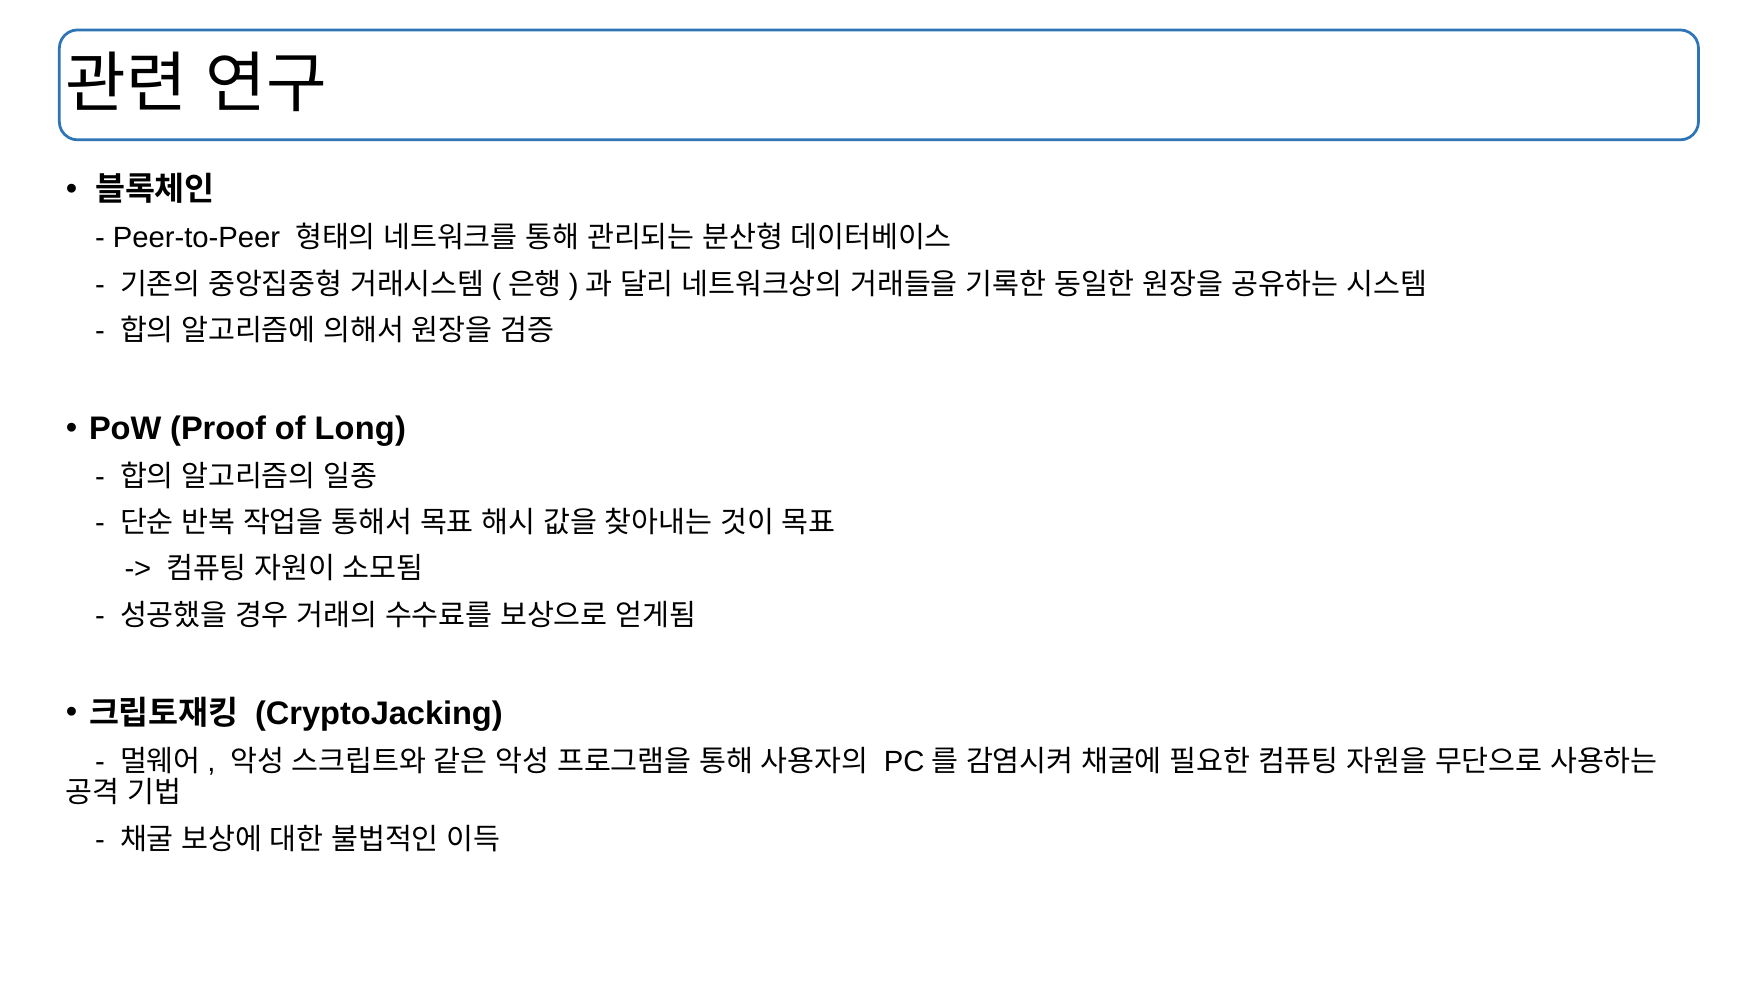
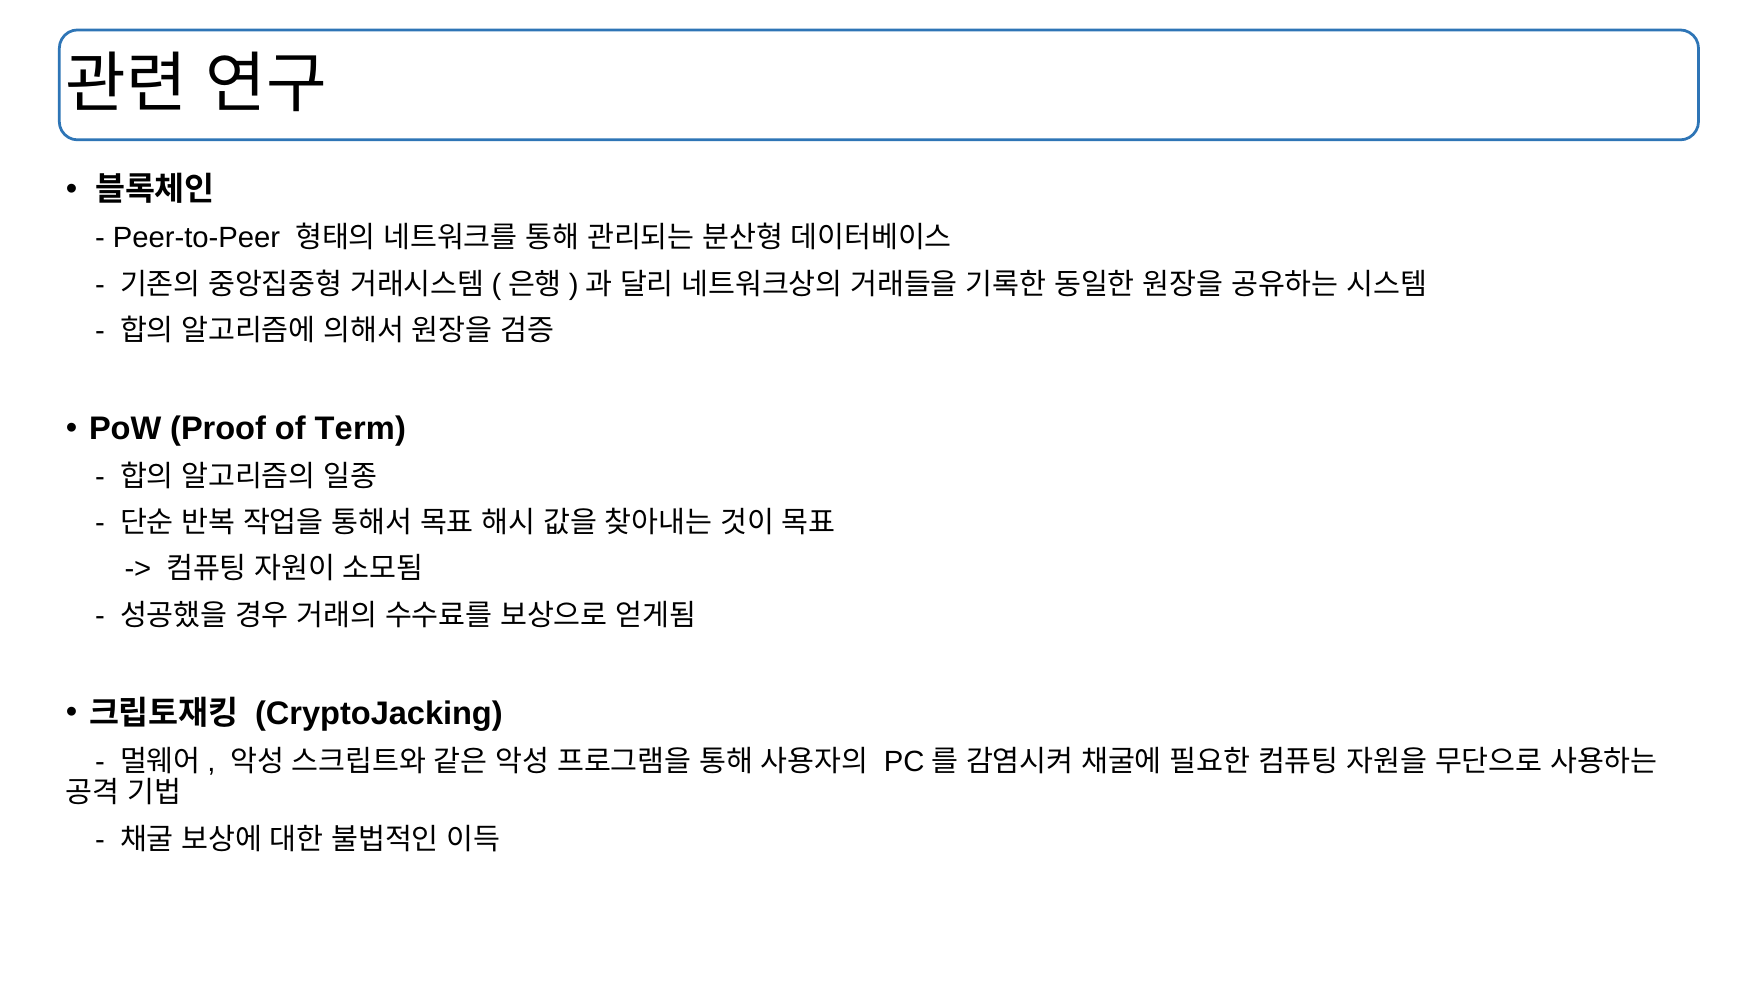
Long: Long -> Term (360, 429)
